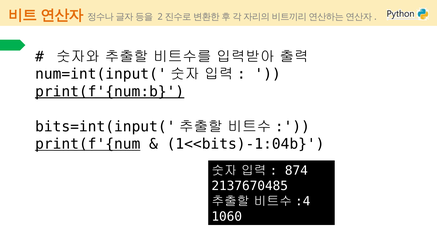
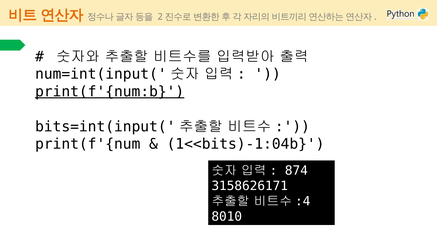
print(f'{num underline: present -> none (88, 144)
2137670485: 2137670485 -> 3158626171 (250, 186)
1060: 1060 -> 8010 (227, 216)
